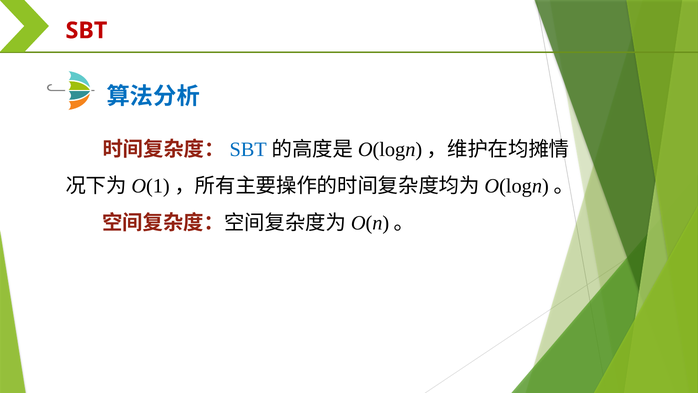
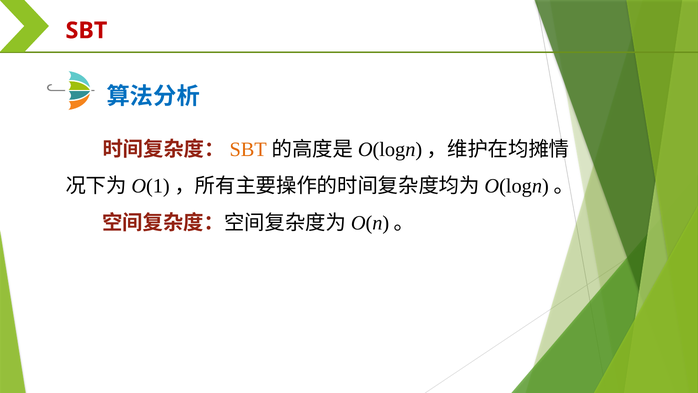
SBT colour: blue -> orange (248, 149)
